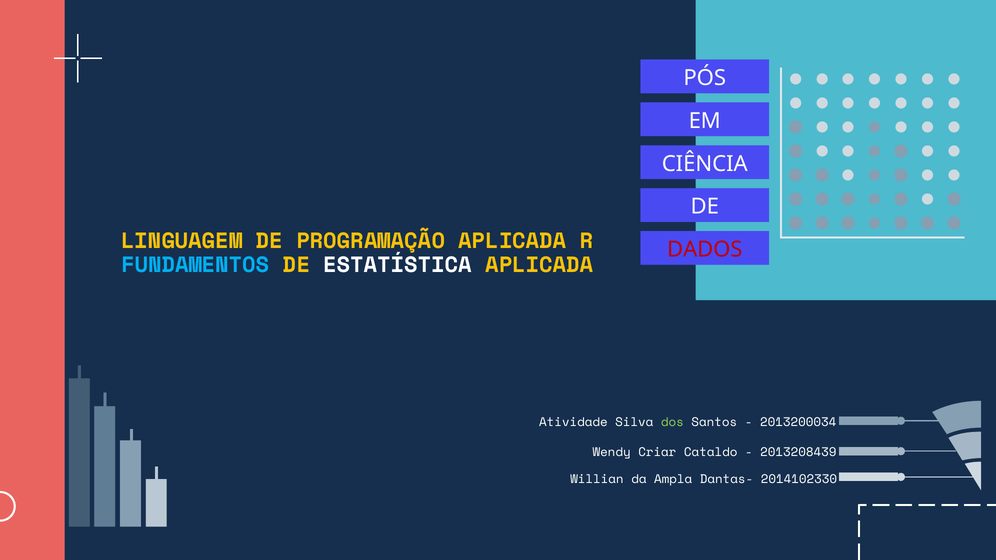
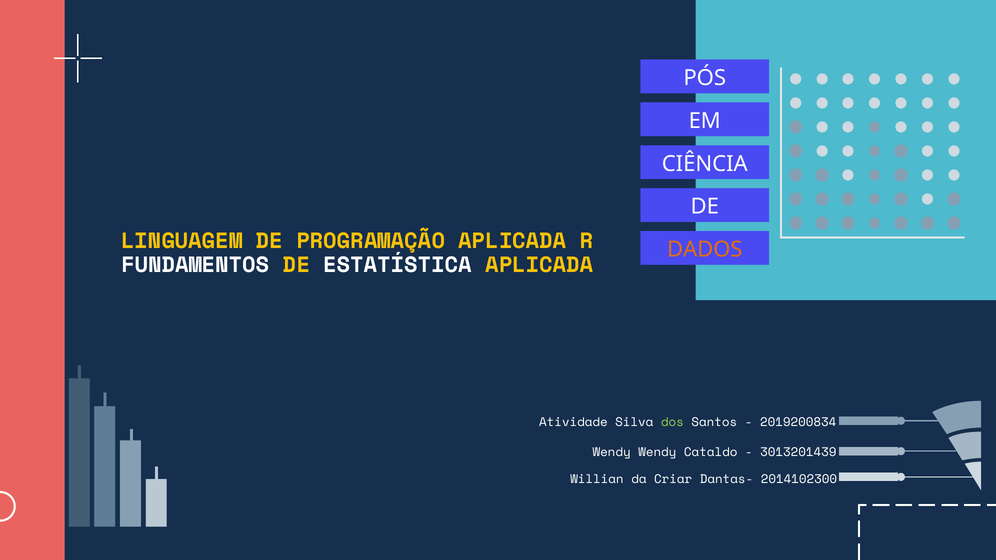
DADOS colour: red -> orange (705, 250)
FUNDAMENTOS colour: light blue -> white (195, 265)
2013200034: 2013200034 -> 2019200834 (798, 422)
Wendy Criar: Criar -> Wendy (657, 453)
2013208439: 2013208439 -> 3013201439 (798, 453)
Ampla: Ampla -> Criar (673, 479)
2014102330: 2014102330 -> 2014102300 (799, 479)
